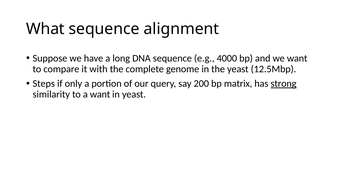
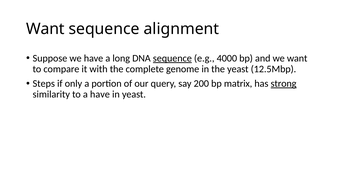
What: What -> Want (45, 29)
sequence underline: none -> present (172, 58)
a want: want -> have (100, 94)
